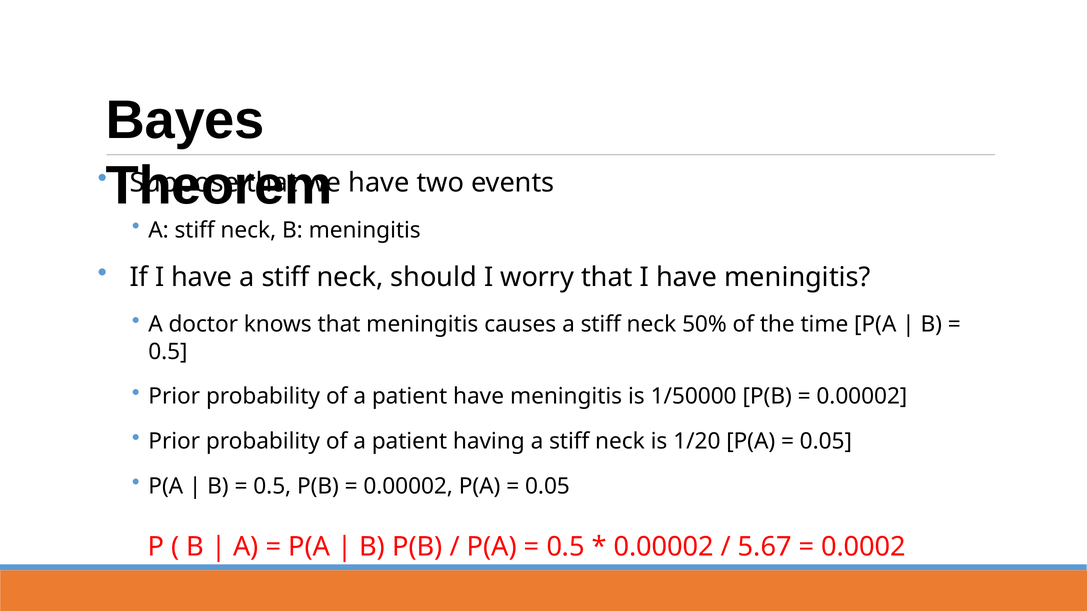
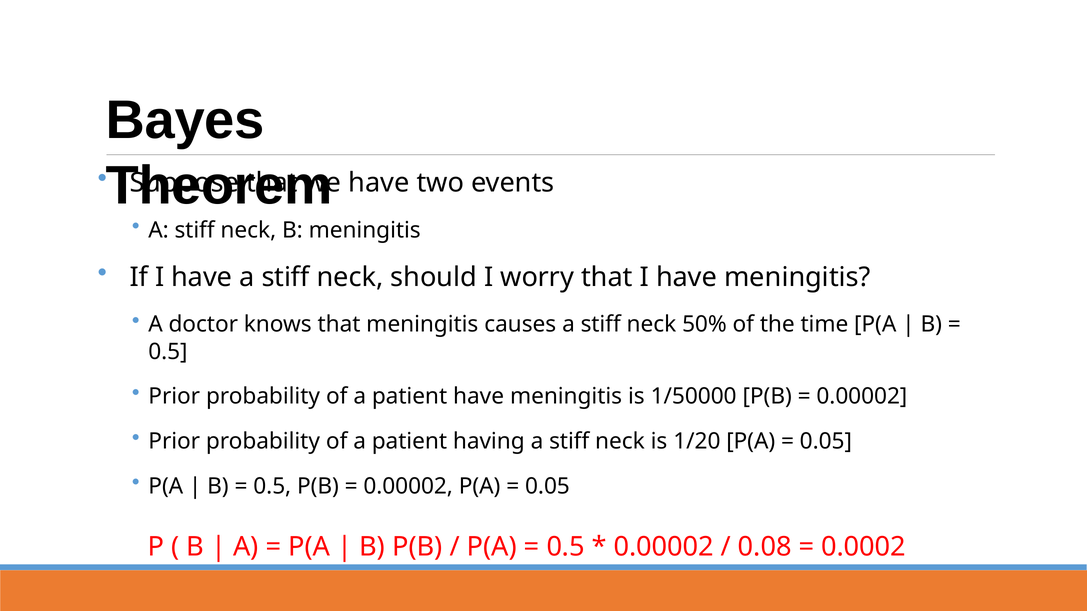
5.67: 5.67 -> 0.08 (765, 547)
